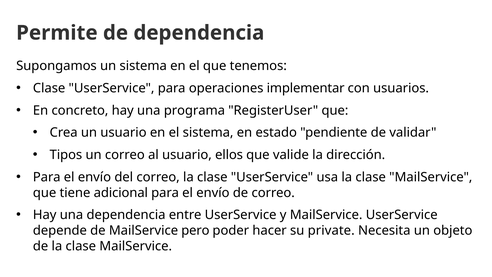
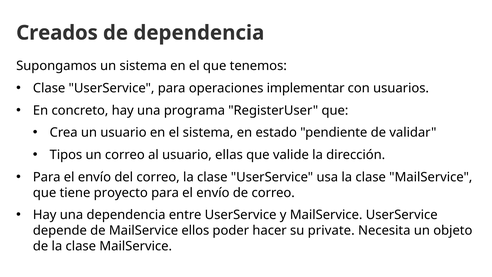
Permite: Permite -> Creados (57, 33)
ellos: ellos -> ellas (229, 155)
adicional: adicional -> proyecto (121, 193)
pero: pero -> ellos (195, 230)
